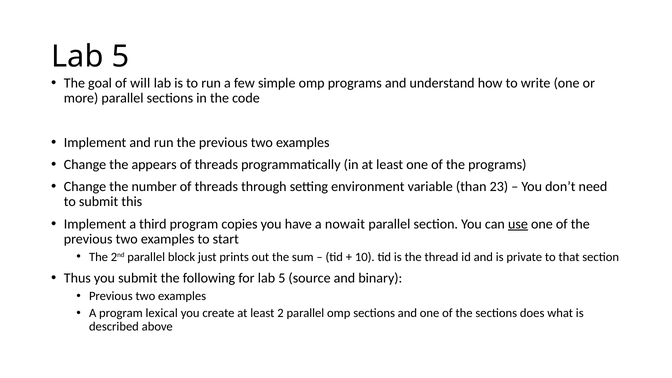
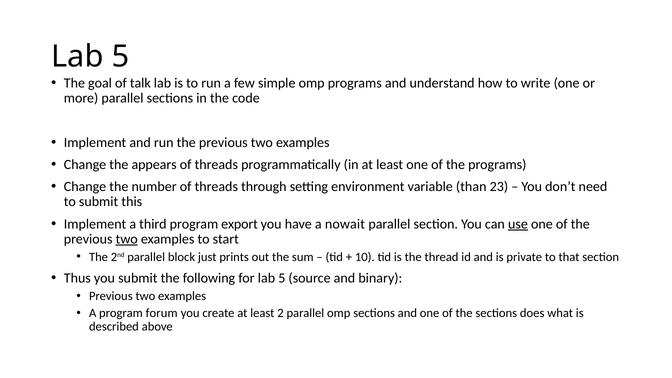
will: will -> talk (140, 83)
copies: copies -> export (240, 224)
two underline: none -> present (127, 239)
lexical: lexical -> forum (162, 313)
